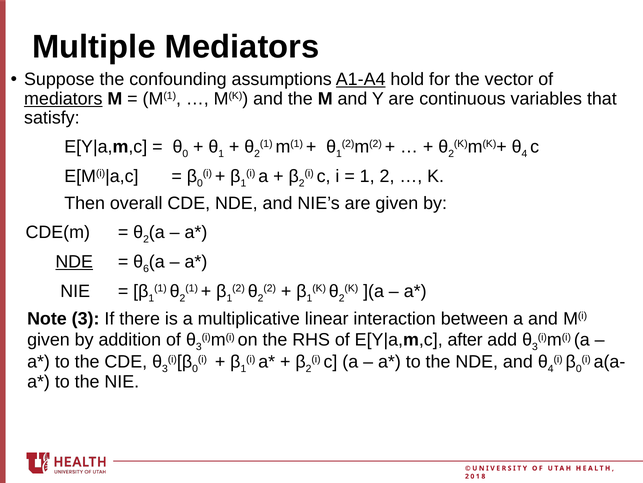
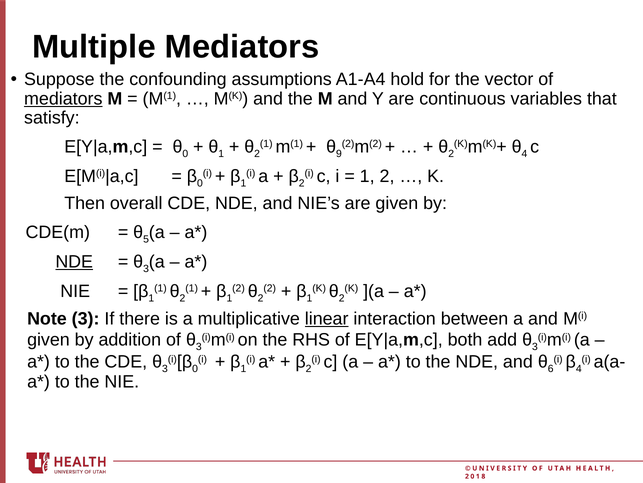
A1-A4 underline: present -> none (361, 79)
1: 1 -> 9 (339, 154)
2: 2 -> 5 (146, 239)
6: 6 -> 3 (146, 268)
linear underline: none -> present (327, 318)
after: after -> both (465, 340)
4: 4 -> 6 (551, 368)
0: 0 -> 4 (579, 368)
